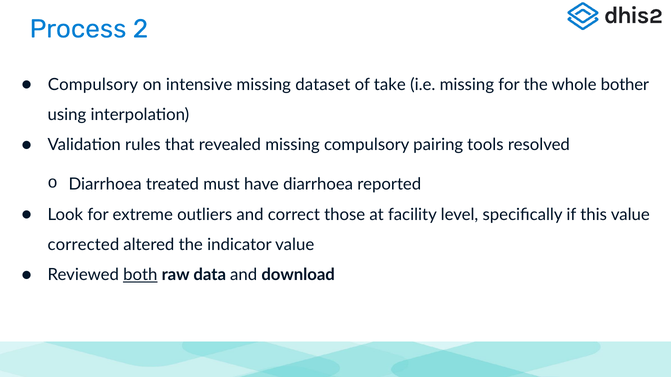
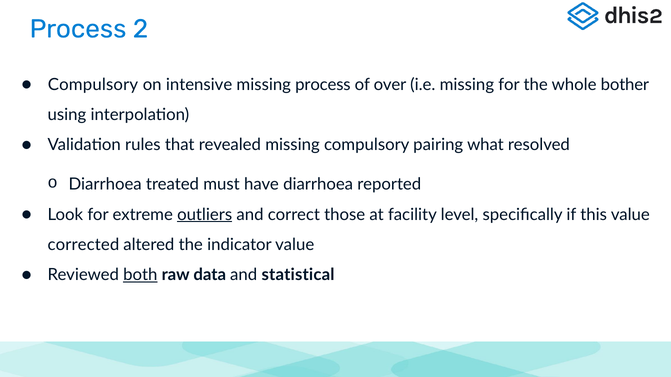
missing dataset: dataset -> process (323, 85)
take: take -> over (390, 85)
tools: tools -> what (485, 145)
outliers underline: none -> present (205, 215)
download: download -> statistical (298, 275)
